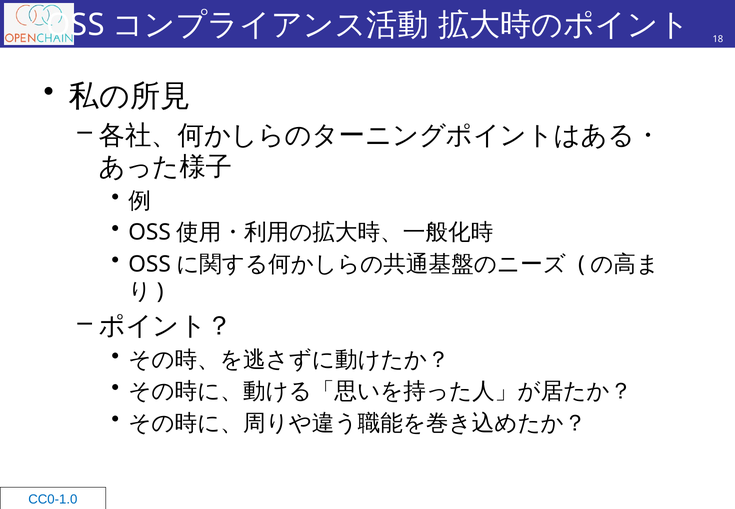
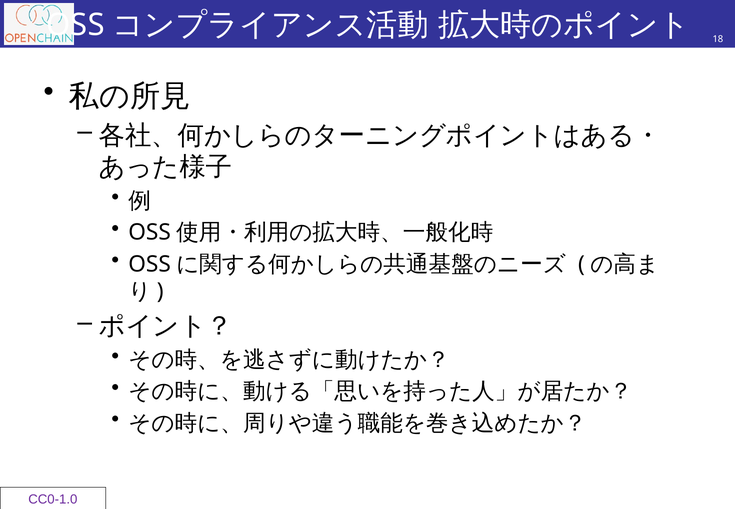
CC0-1.0 colour: blue -> purple (53, 499)
